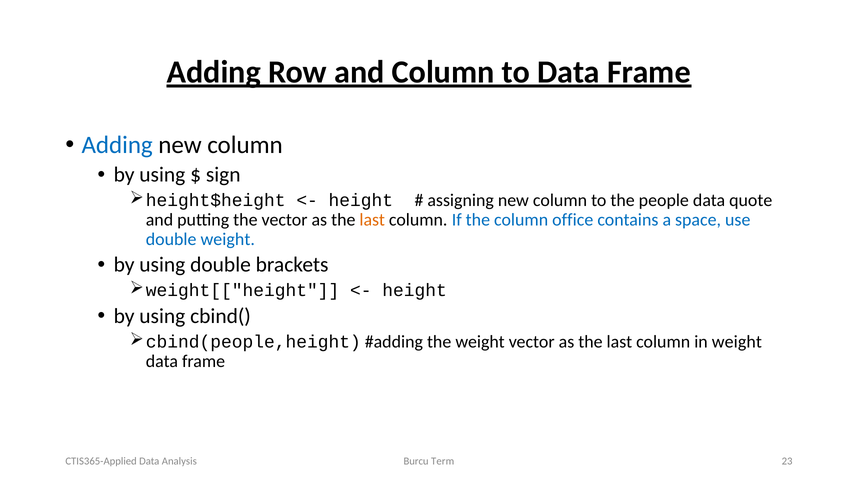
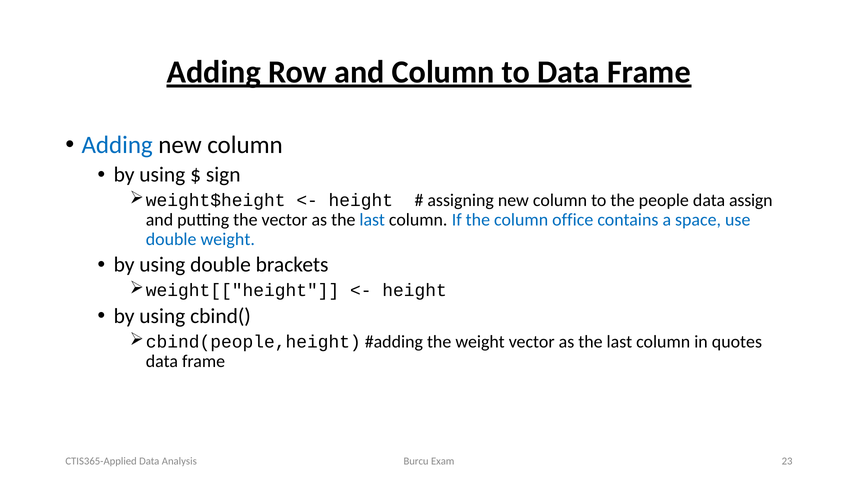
height$height: height$height -> weight$height (216, 200)
quote: quote -> assign (751, 200)
last colour: orange -> blue (372, 220)
in weight: weight -> quotes (737, 342)
Term: Term -> Exam (443, 461)
